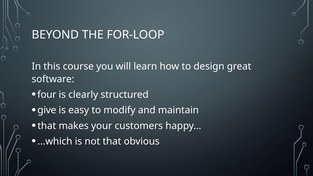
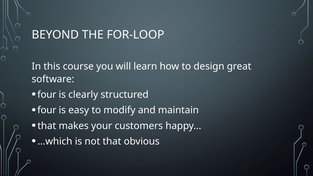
give: give -> four (47, 110)
